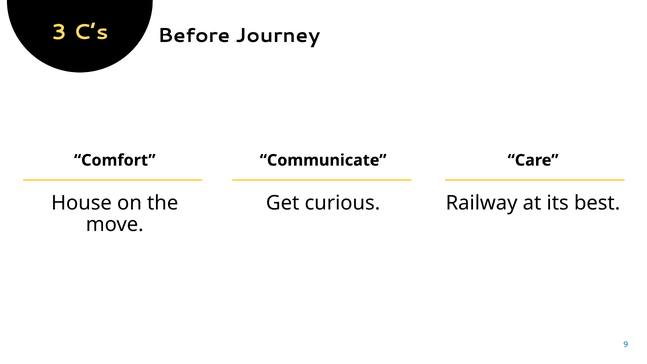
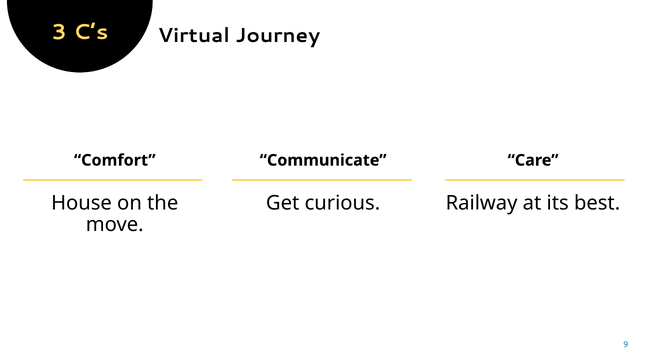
Before: Before -> Virtual (194, 35)
